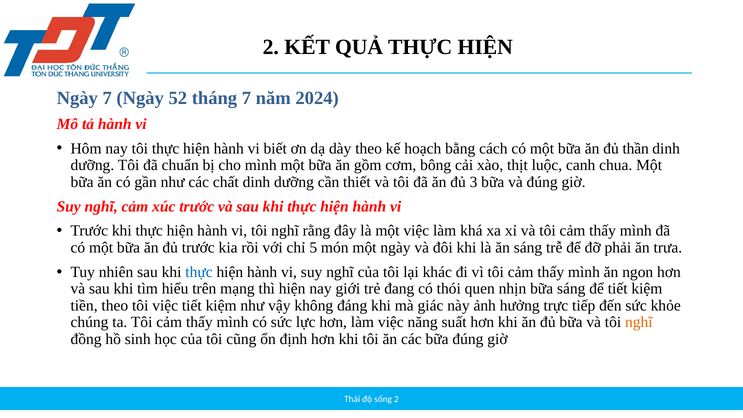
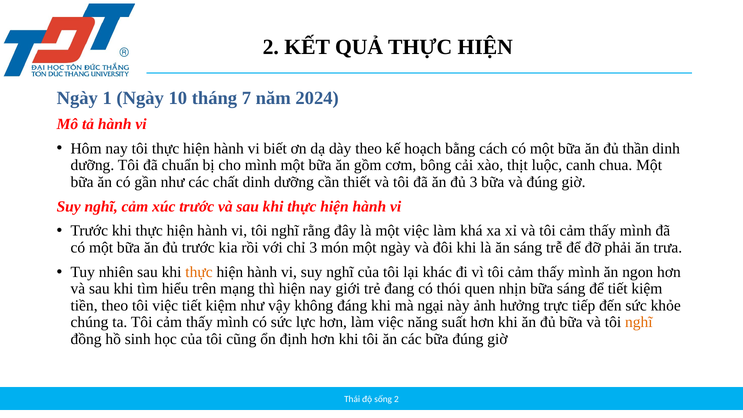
Ngày 7: 7 -> 1 (107, 98)
52: 52 -> 10 (178, 98)
chỉ 5: 5 -> 3 (313, 248)
thực colour: blue -> orange (199, 272)
giác: giác -> ngại (431, 305)
